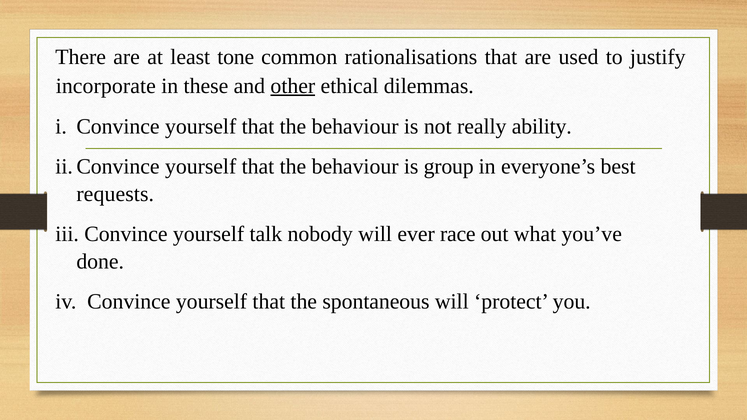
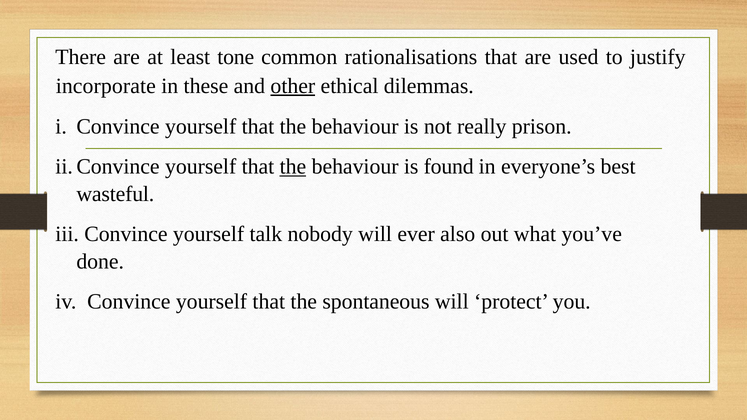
ability: ability -> prison (542, 127)
the underline: none -> present (293, 167)
group: group -> found (449, 167)
requests: requests -> wasteful (115, 194)
race: race -> also (458, 234)
